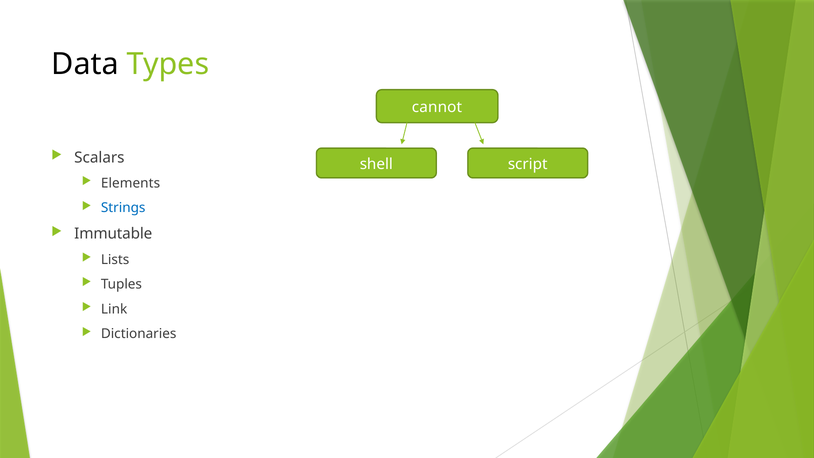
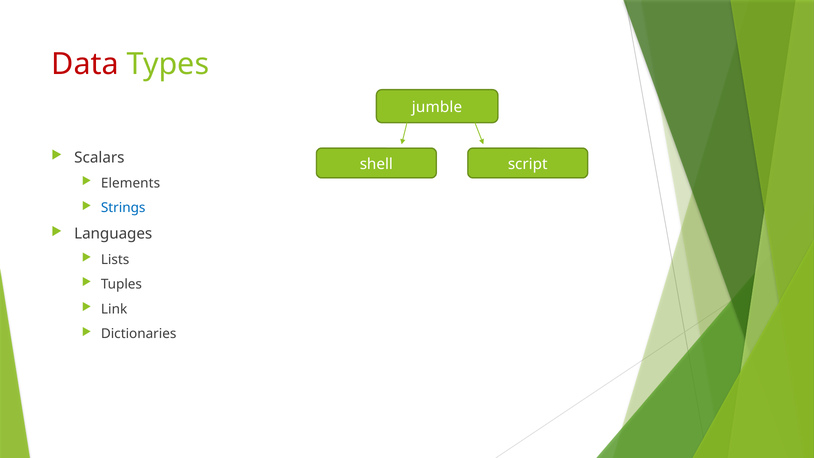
Data colour: black -> red (85, 64)
cannot: cannot -> jumble (437, 107)
Immutable: Immutable -> Languages (113, 234)
